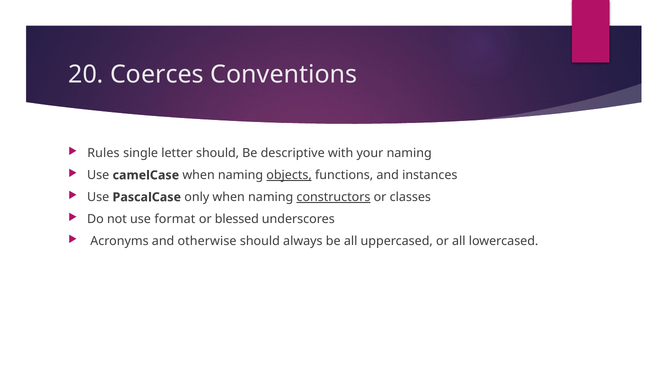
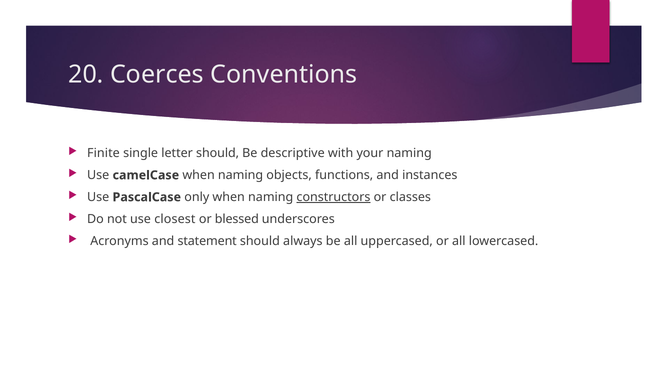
Rules: Rules -> Finite (103, 154)
objects underline: present -> none (289, 176)
format: format -> closest (175, 220)
otherwise: otherwise -> statement (207, 242)
